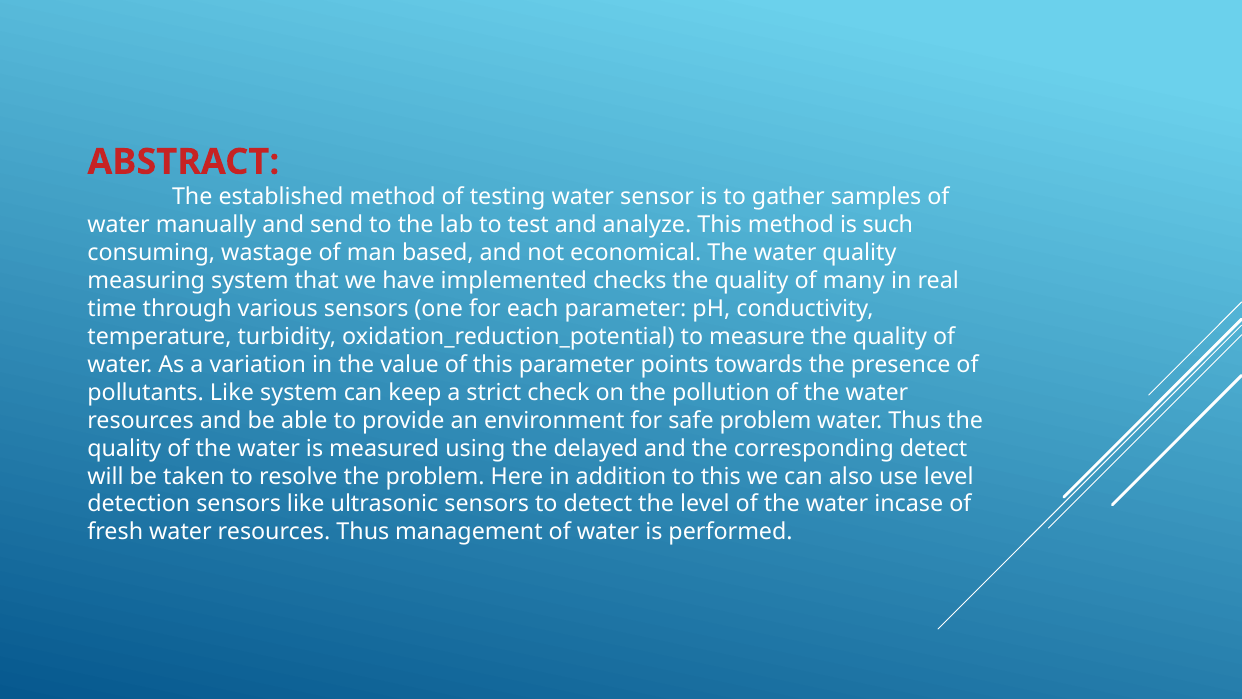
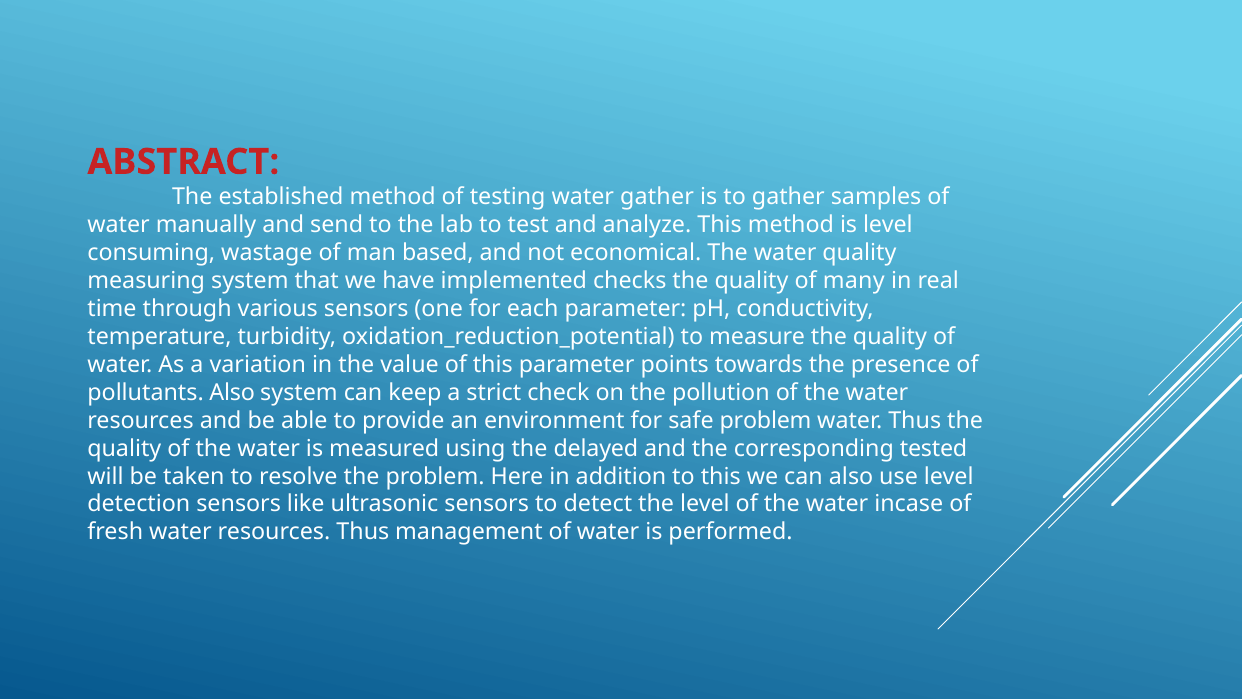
water sensor: sensor -> gather (657, 197)
is such: such -> level (888, 225)
pollutants Like: Like -> Also (232, 392)
corresponding detect: detect -> tested (934, 448)
